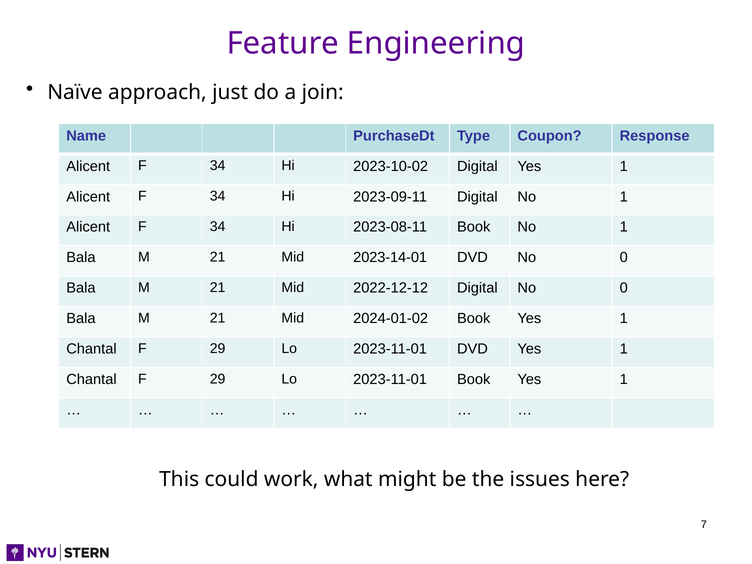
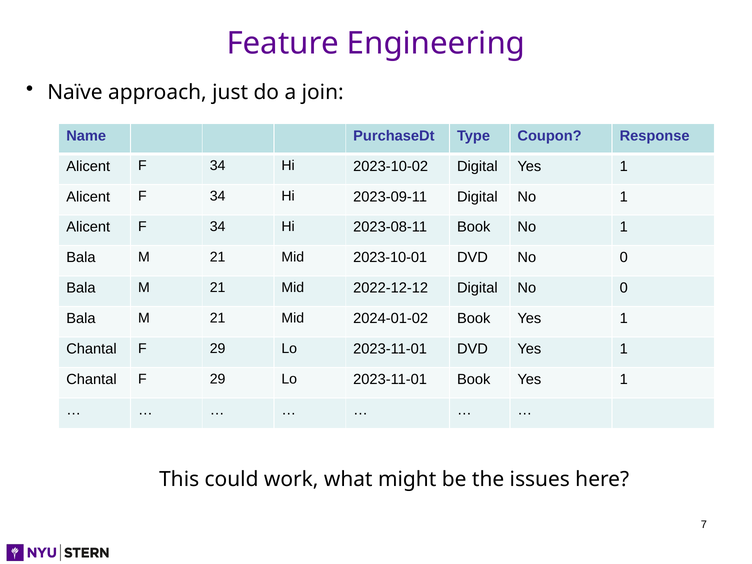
2023-14-01: 2023-14-01 -> 2023-10-01 (390, 258)
